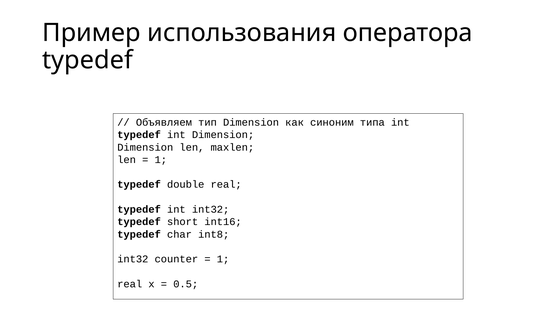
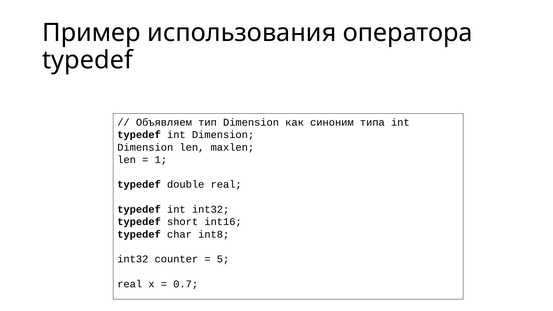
1: 1 -> 5 (223, 259)
0.5: 0.5 -> 0.7 (186, 284)
